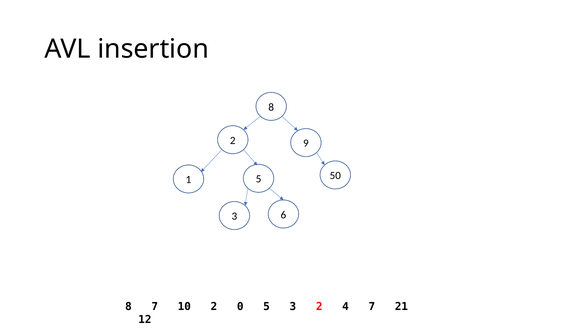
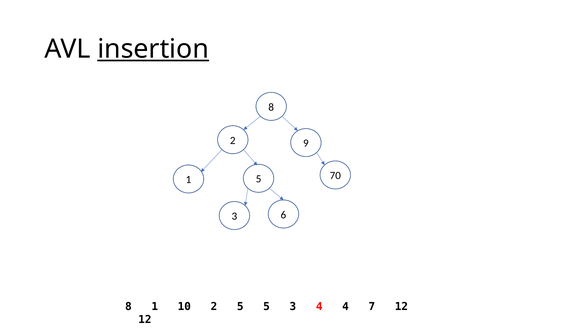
insertion underline: none -> present (153, 49)
50: 50 -> 70 (335, 176)
8 7: 7 -> 1 (155, 306)
2 0: 0 -> 5 (240, 306)
3 2: 2 -> 4 (319, 306)
7 21: 21 -> 12 (401, 306)
